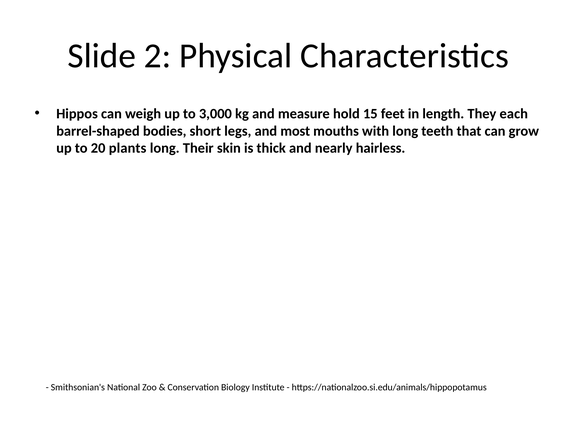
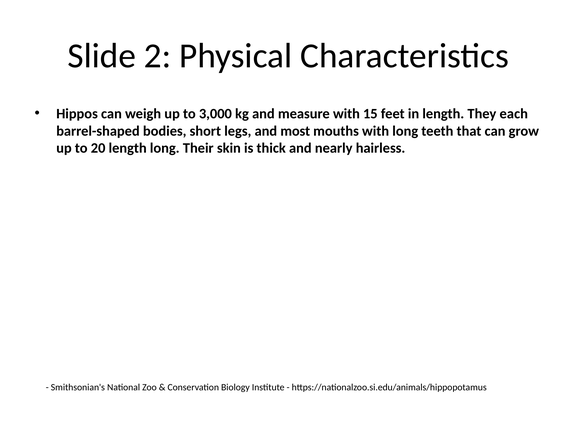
measure hold: hold -> with (346, 114)
20 plants: plants -> length (128, 148)
